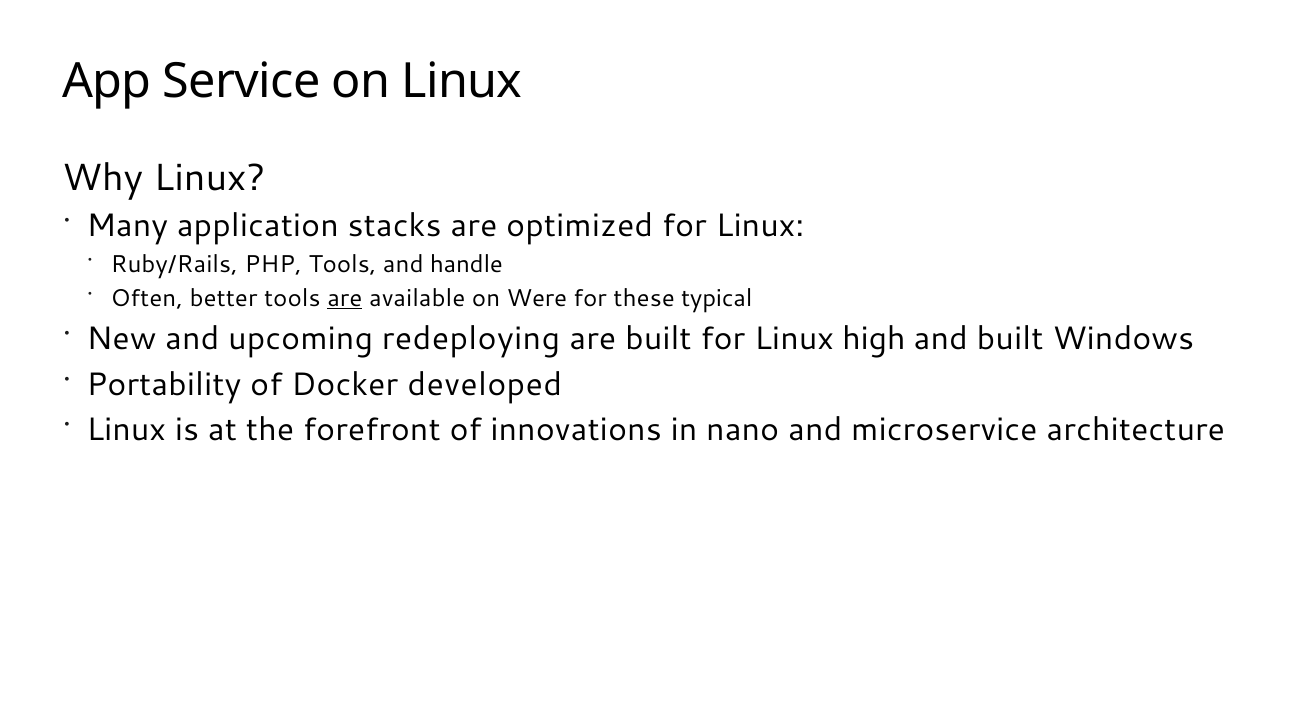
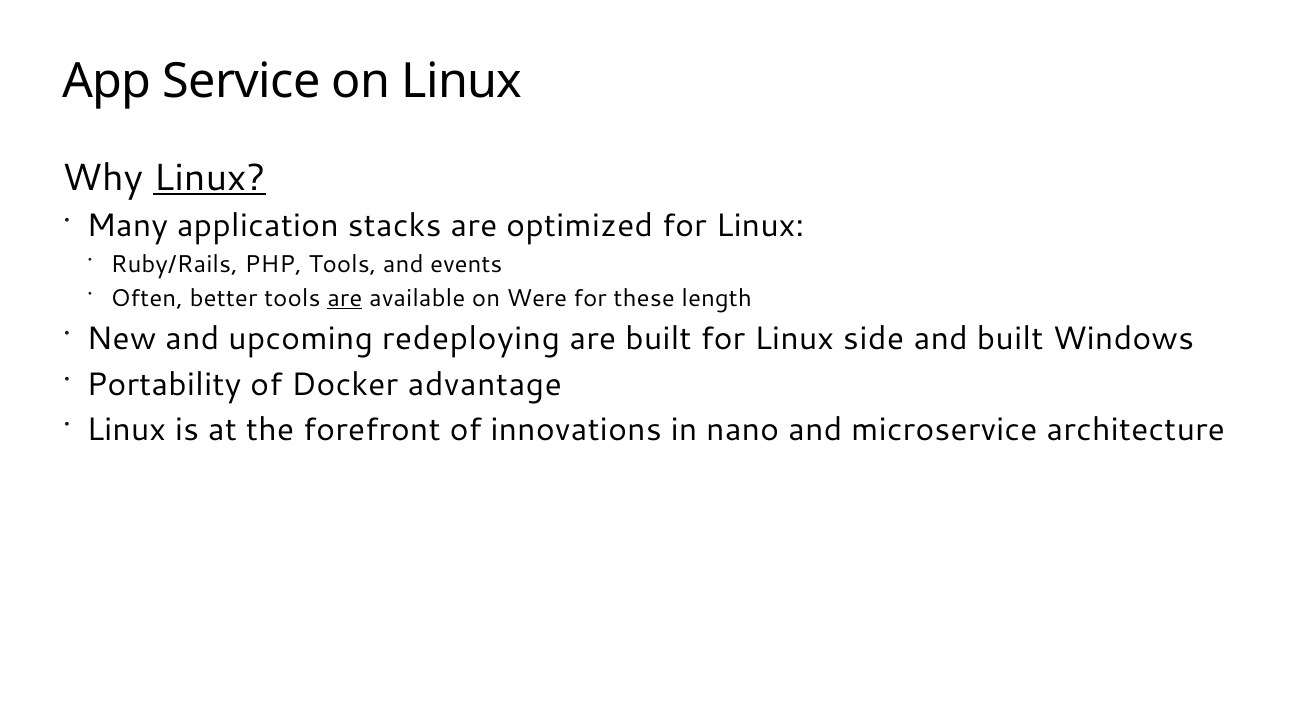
Linux underline: none -> present (210, 178)
handle: handle -> events (466, 264)
typical: typical -> length (717, 298)
high: high -> side (874, 339)
developed: developed -> advantage (485, 384)
